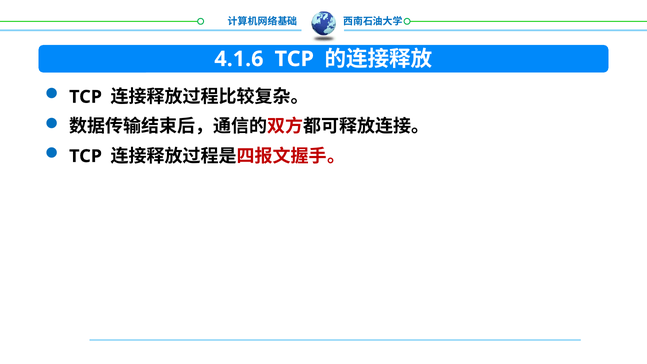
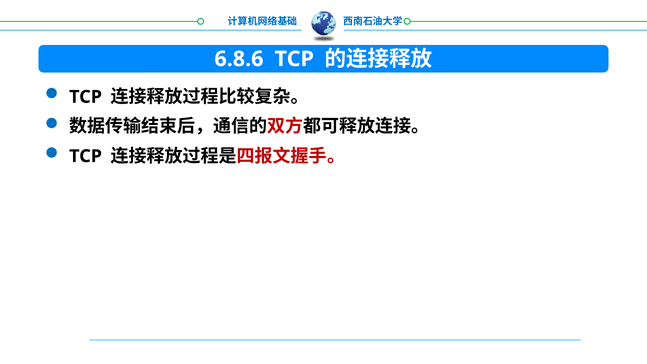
4.1.6: 4.1.6 -> 6.8.6 (239, 59)
